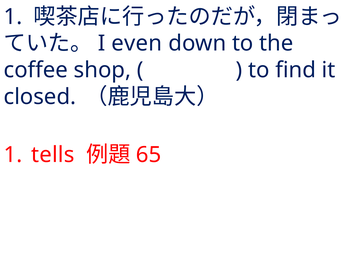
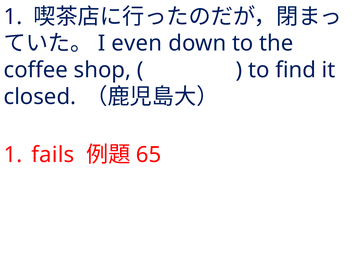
tells: tells -> fails (53, 154)
